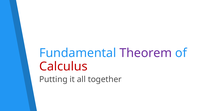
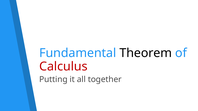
Theorem colour: purple -> black (146, 53)
